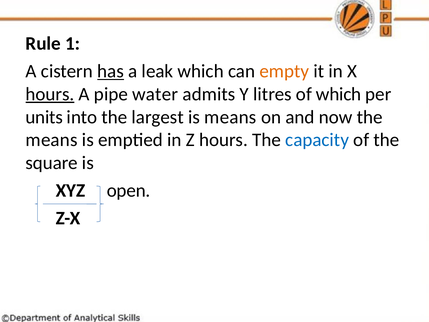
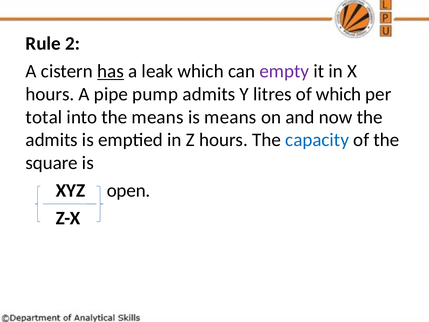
1: 1 -> 2 (73, 43)
empty colour: orange -> purple (284, 71)
hours underline: present -> none (50, 94)
water: water -> pump (155, 94)
units: units -> total (44, 117)
the largest: largest -> means (158, 117)
means: means -> admits (52, 140)
